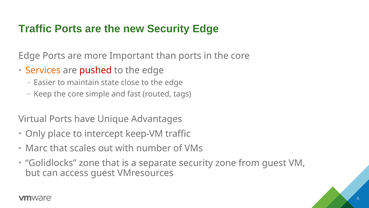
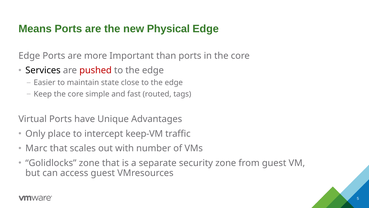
Traffic: Traffic -> Means (35, 29)
new Security: Security -> Physical (168, 29)
Services colour: orange -> black (43, 70)
